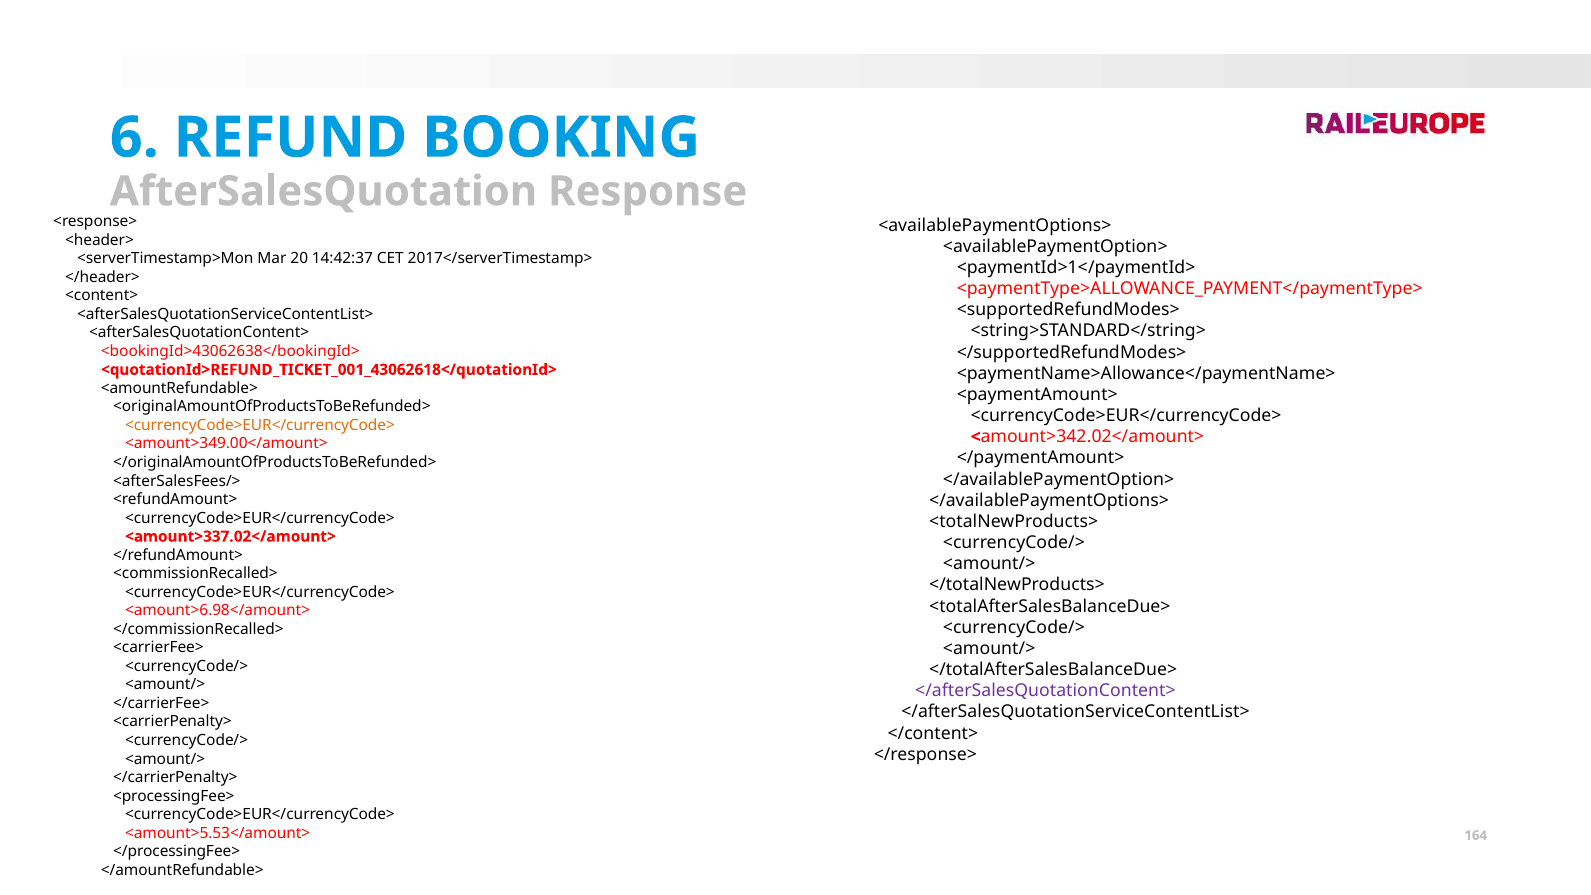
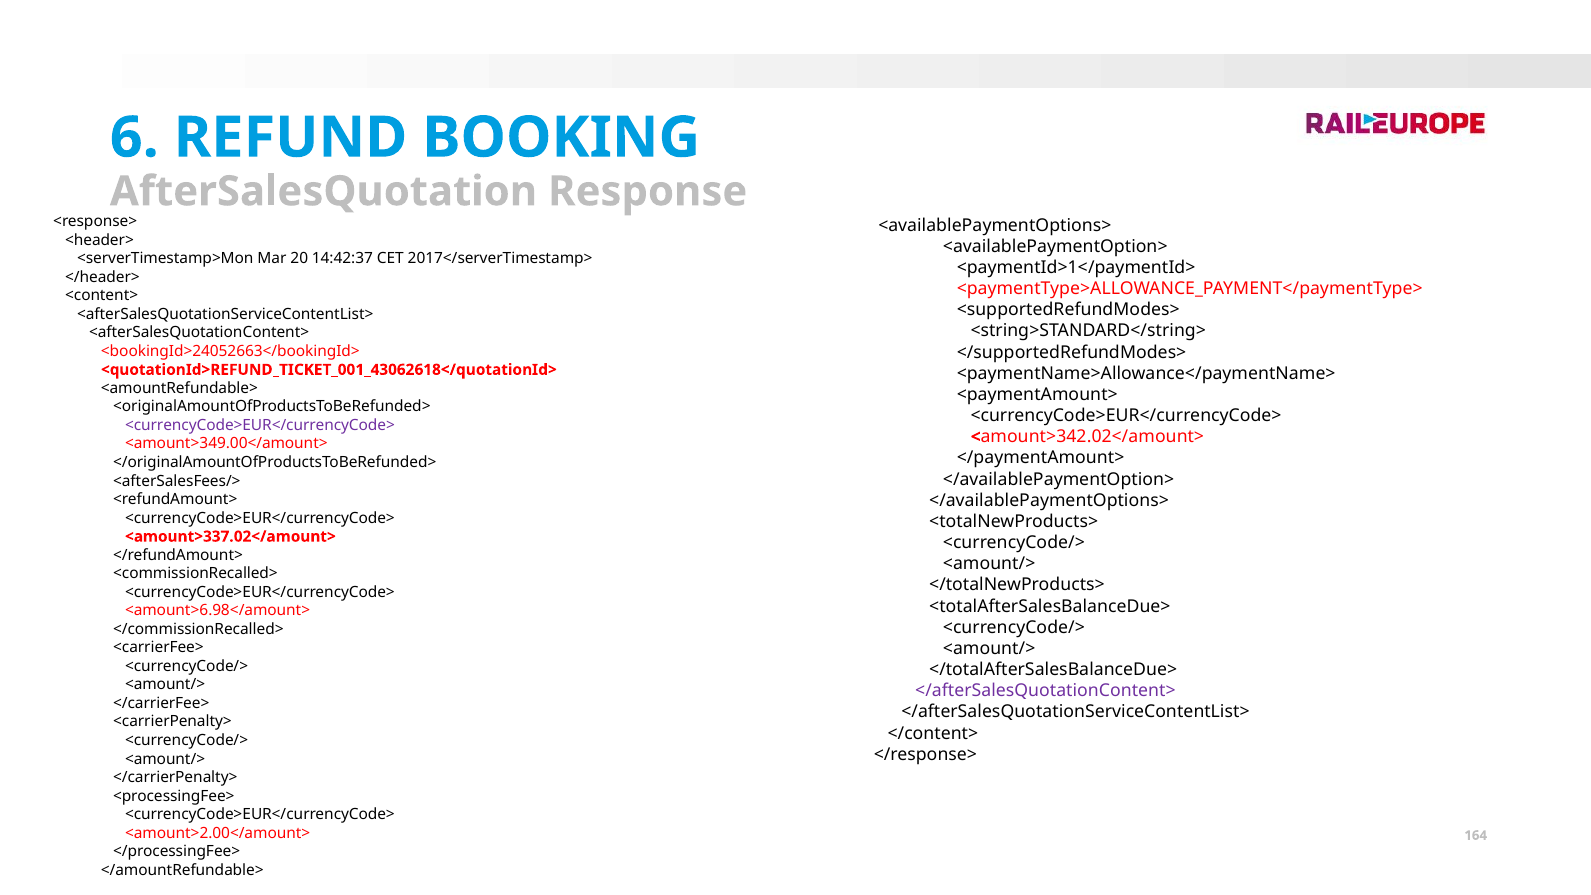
<bookingId>43062638</bookingId>: <bookingId>43062638</bookingId> -> <bookingId>24052663</bookingId> (230, 351)
<currencyCode>EUR</currencyCode> colour: orange -> purple (260, 425)
<amount>5.53</amount>: <amount>5.53</amount> -> <amount>2.00</amount> (218, 833)
